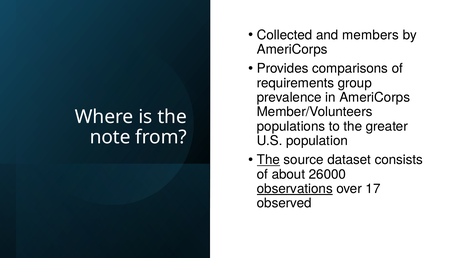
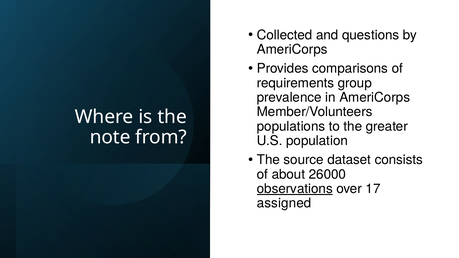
members: members -> questions (371, 35)
The underline: present -> none (268, 160)
observed: observed -> assigned (284, 203)
